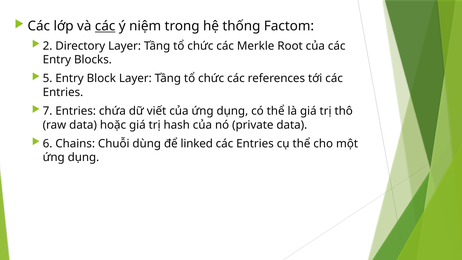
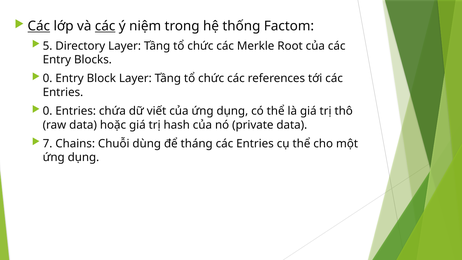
Các underline: none -> present (39, 26)
2: 2 -> 5 (48, 46)
5: 5 -> 0 (48, 78)
7: 7 -> 0 (48, 111)
6: 6 -> 7 (48, 143)
linked: linked -> tháng (197, 143)
